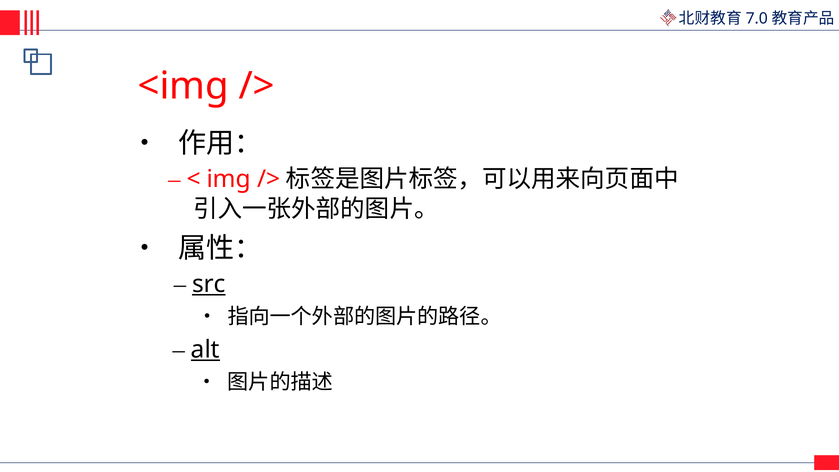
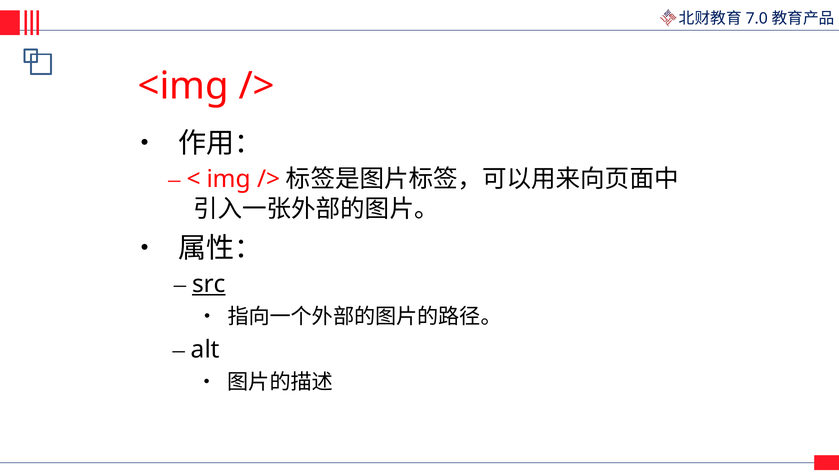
alt underline: present -> none (205, 350)
